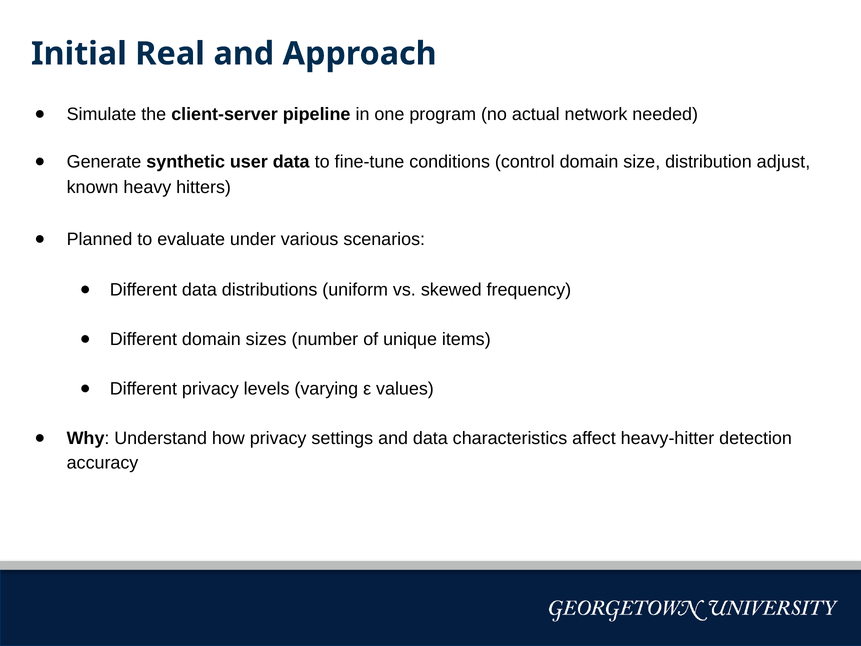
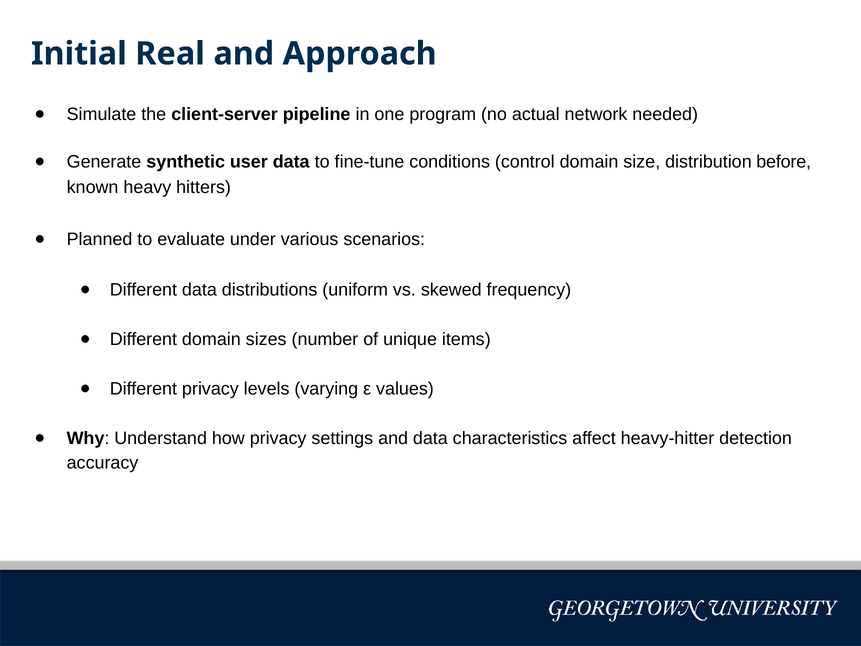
adjust: adjust -> before (784, 162)
